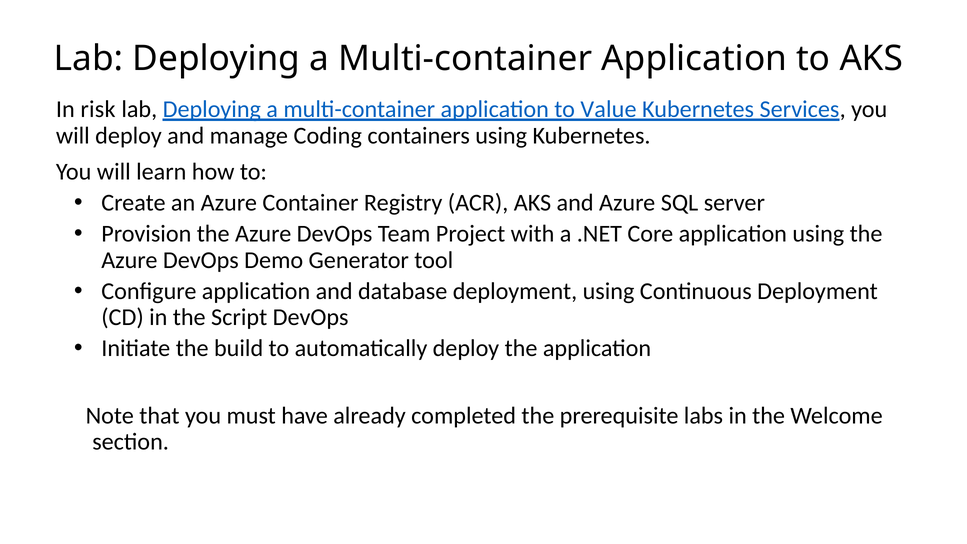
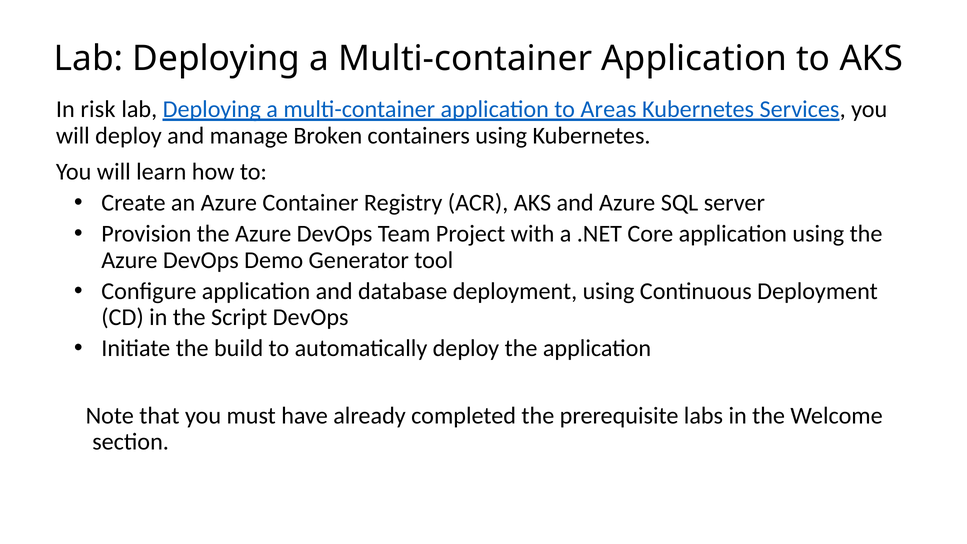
Value: Value -> Areas (608, 109)
Coding: Coding -> Broken (328, 136)
